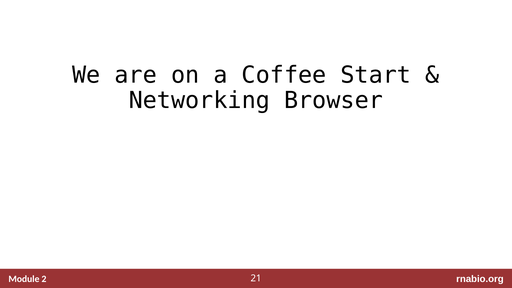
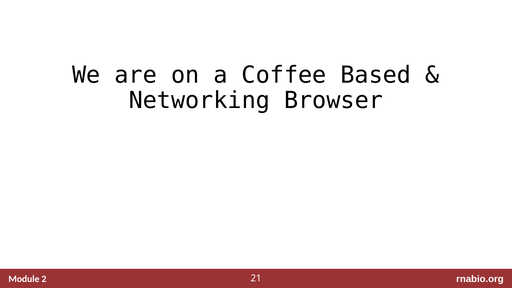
Start: Start -> Based (376, 75)
